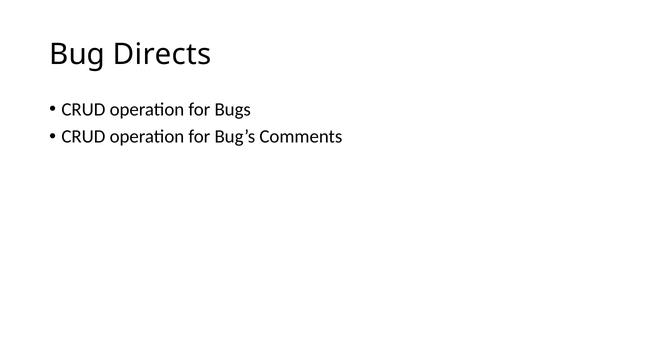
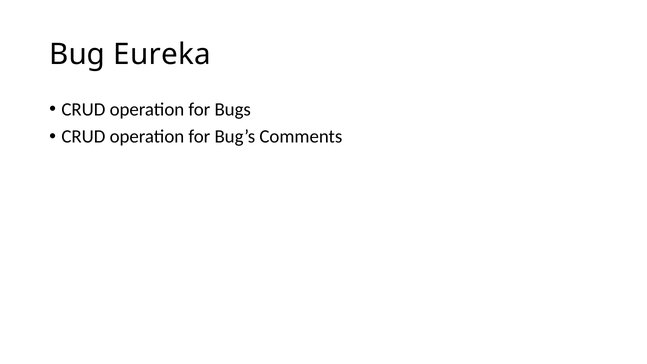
Directs: Directs -> Eureka (162, 54)
